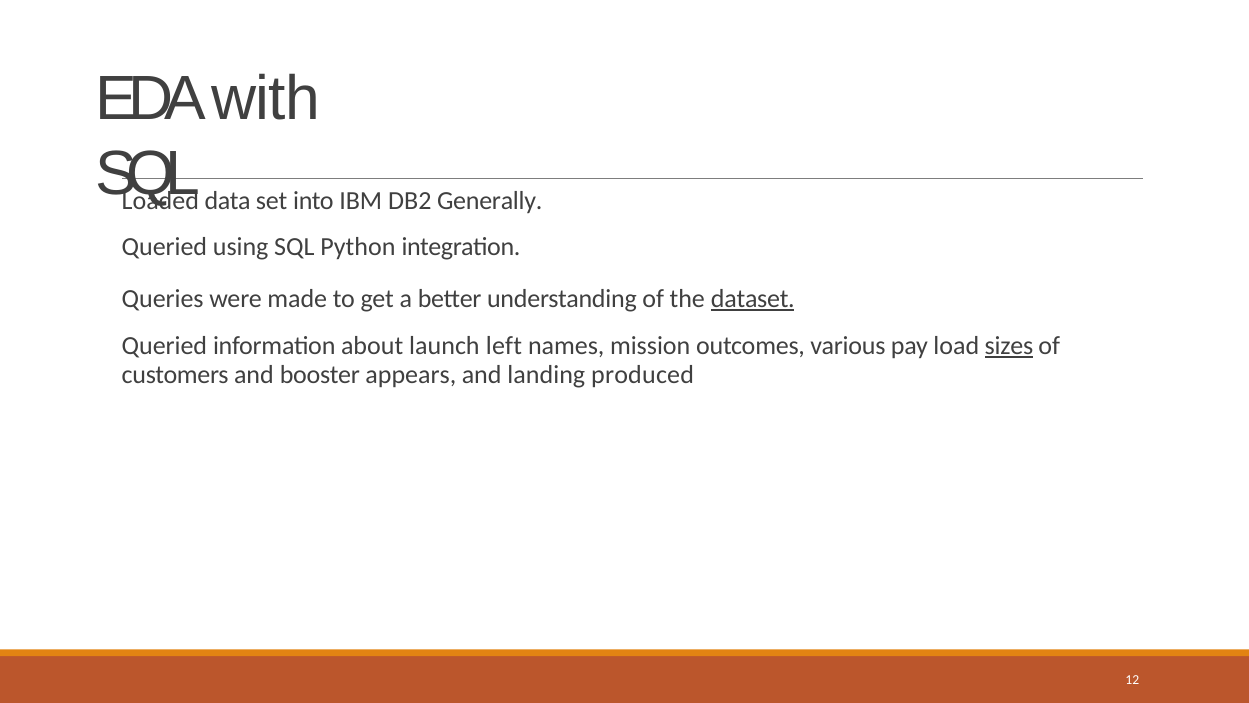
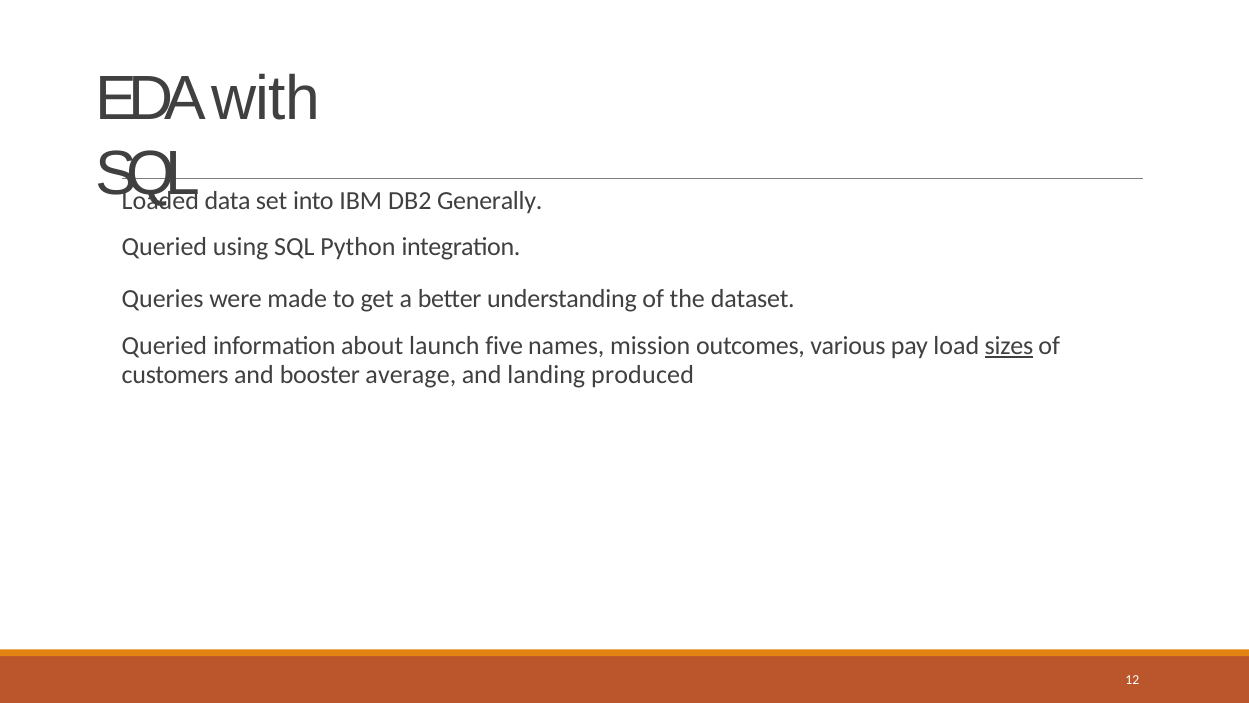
dataset underline: present -> none (753, 298)
left: left -> five (504, 346)
appears: appears -> average (411, 374)
